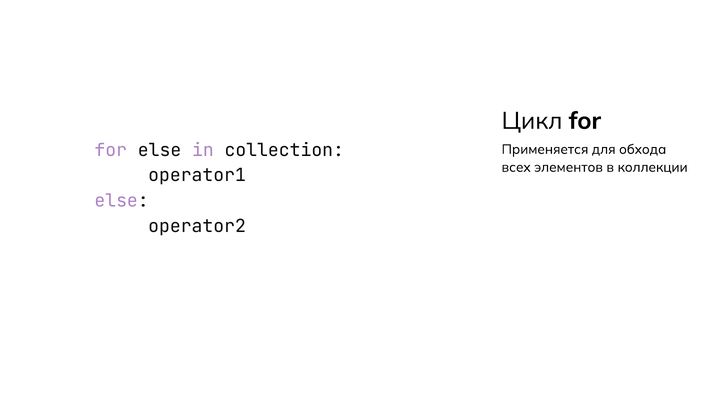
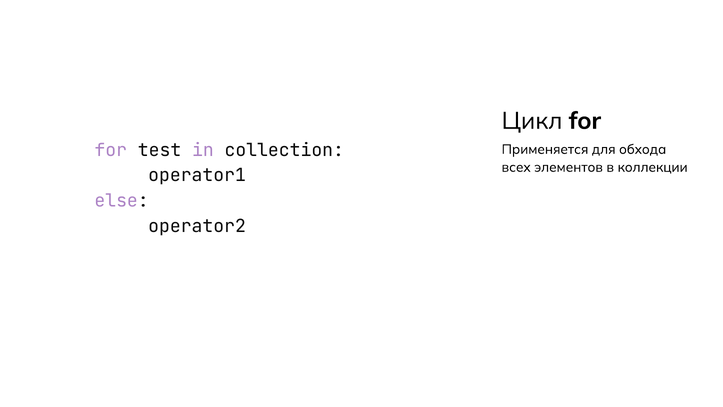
for else: else -> test (160, 150)
